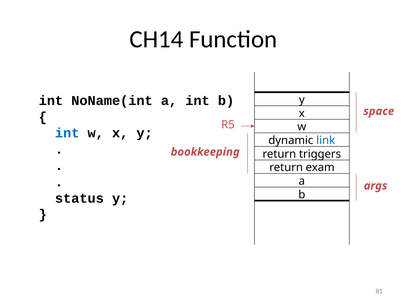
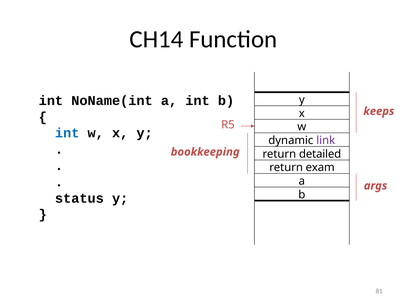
space: space -> keeps (379, 111)
link colour: blue -> purple (326, 141)
triggers: triggers -> detailed (320, 154)
